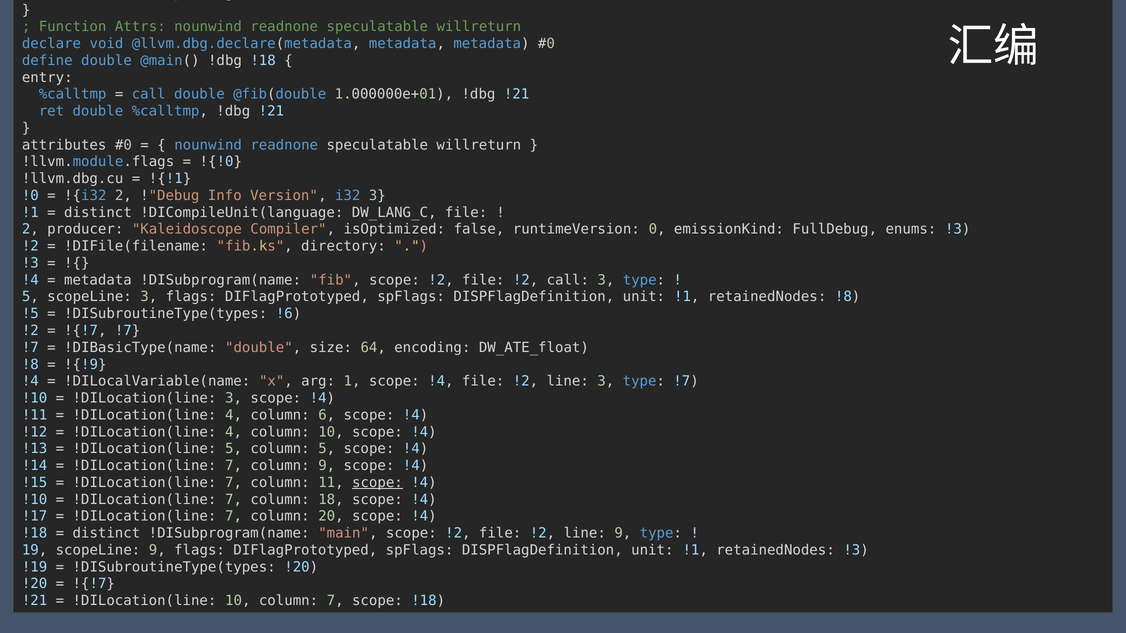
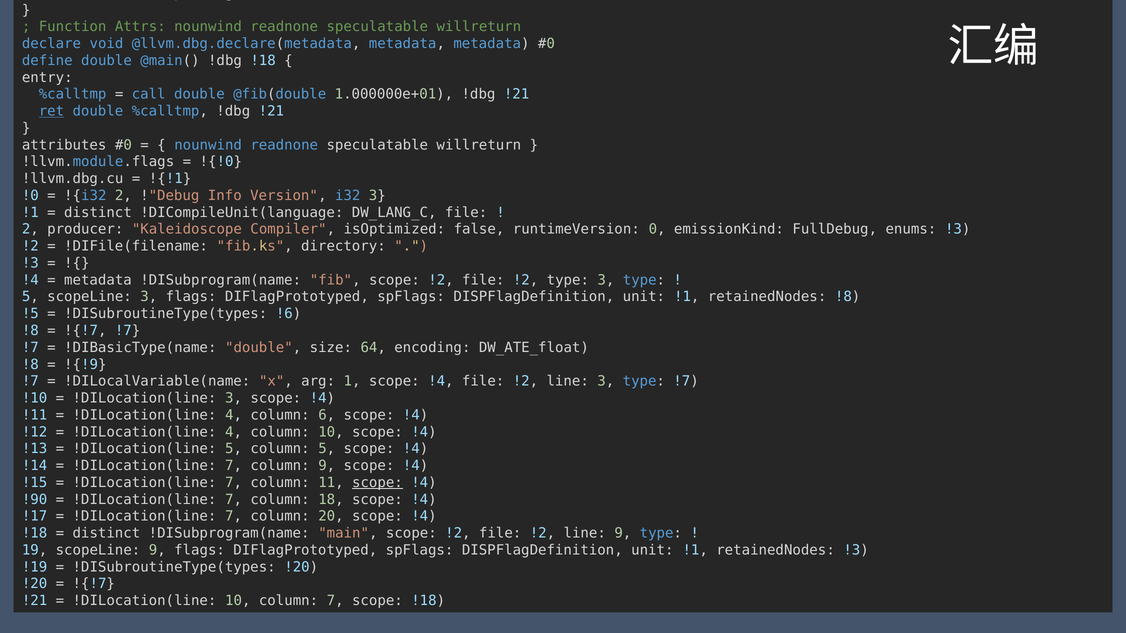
ret underline: none -> present (51, 111)
!2 call: call -> type (568, 280)
!2: !2 -> !8 (30, 331)
!4: !4 -> !7 (30, 381)
!10: !10 -> !90 (35, 500)
